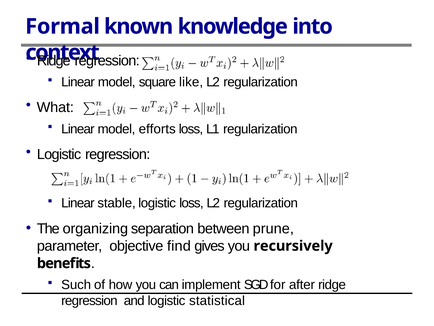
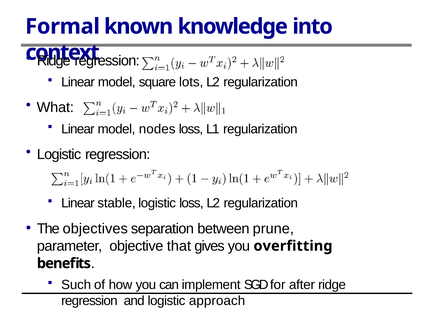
like: like -> lots (191, 82)
efforts: efforts -> nodes (157, 129)
organizing: organizing -> objectives (95, 228)
find: find -> that (179, 246)
recursively: recursively -> overfitting (293, 246)
statistical: statistical -> approach (217, 300)
